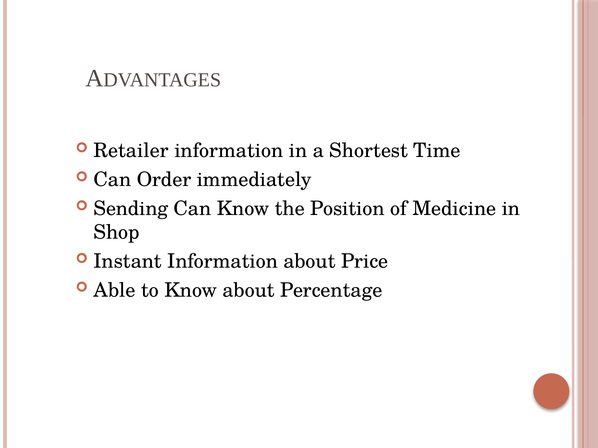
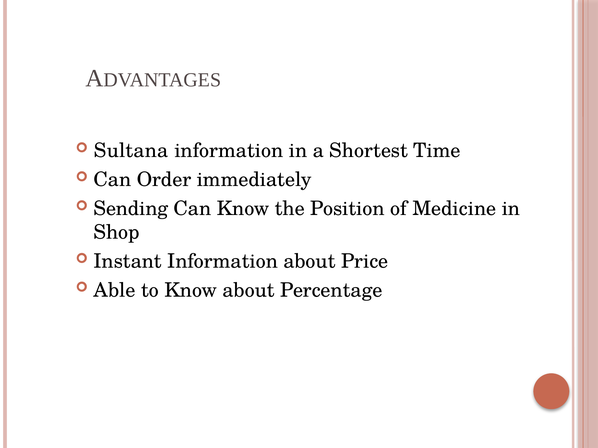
Retailer: Retailer -> Sultana (131, 151)
